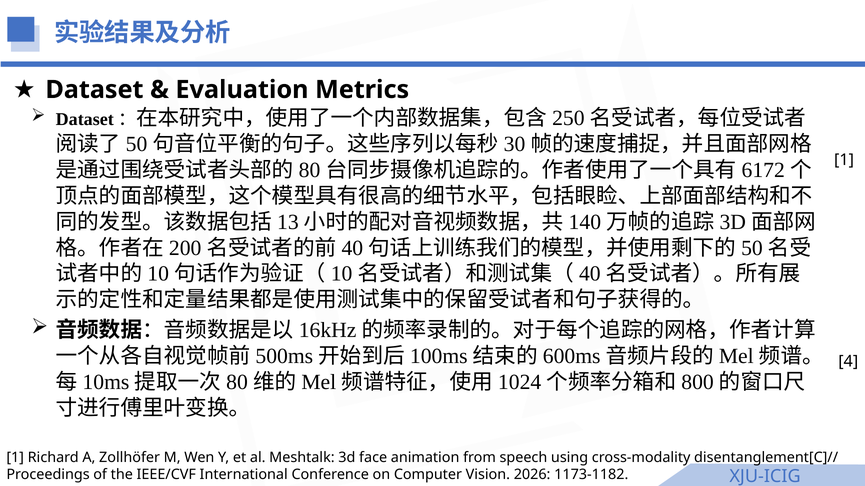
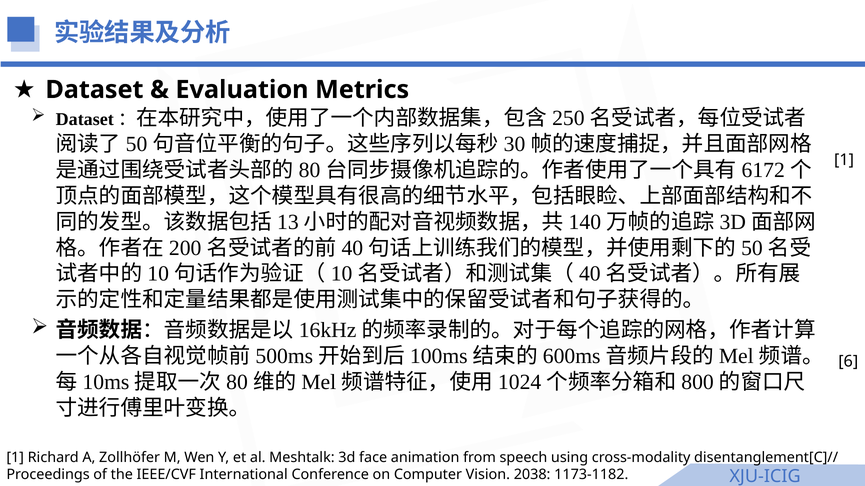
4: 4 -> 6 (848, 362)
2026: 2026 -> 2038 (532, 475)
